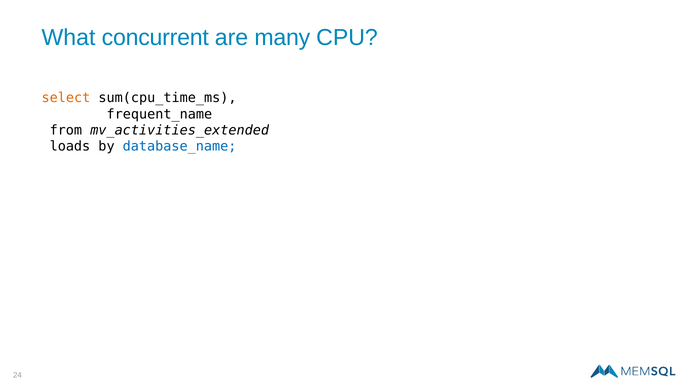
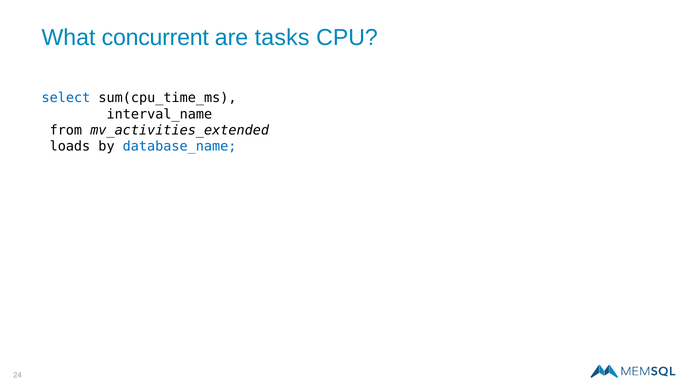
many: many -> tasks (282, 37)
select colour: orange -> blue (66, 98)
frequent_name: frequent_name -> interval_name (159, 114)
